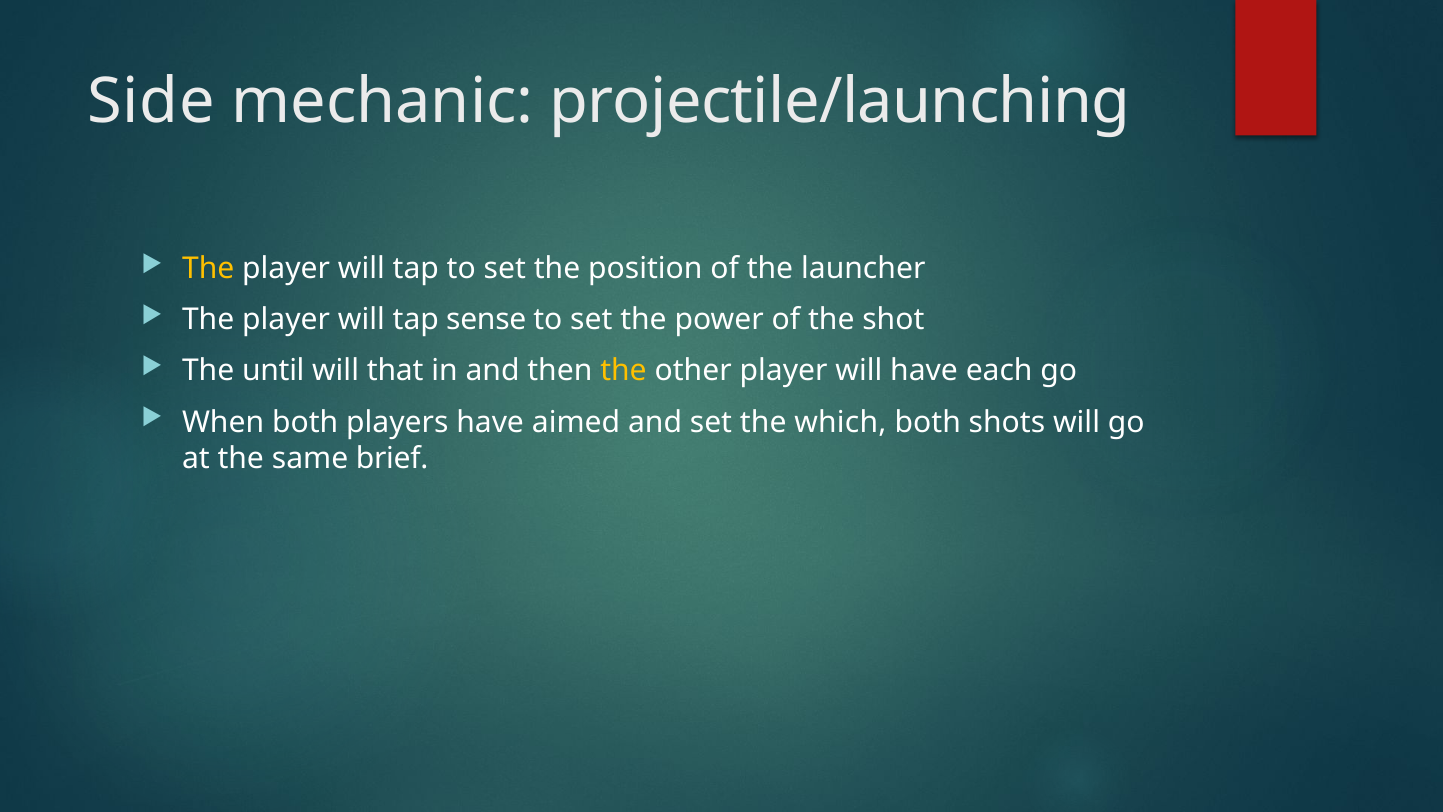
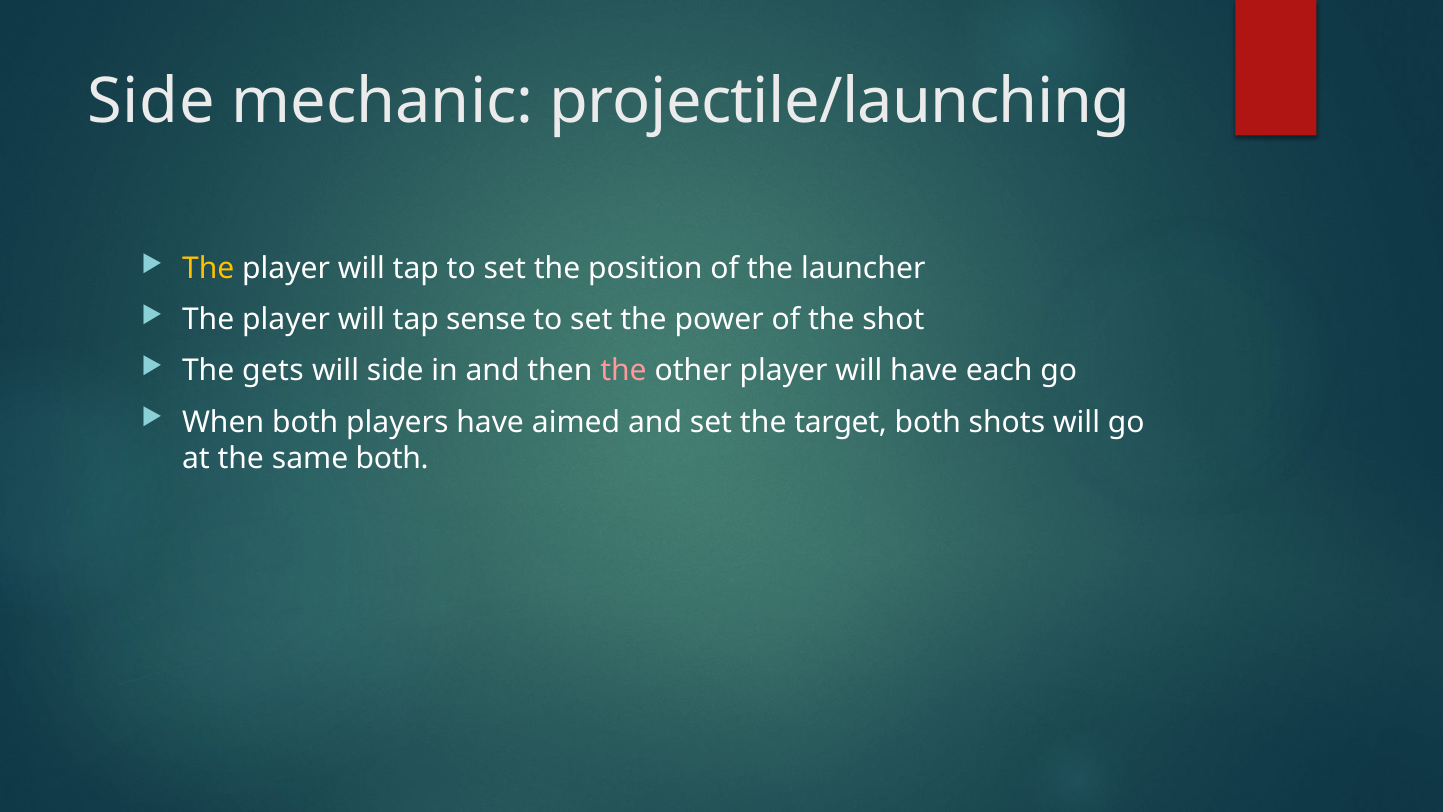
until: until -> gets (273, 371)
will that: that -> side (395, 371)
the colour: yellow -> pink (623, 371)
which: which -> target (841, 422)
same brief: brief -> both (392, 458)
